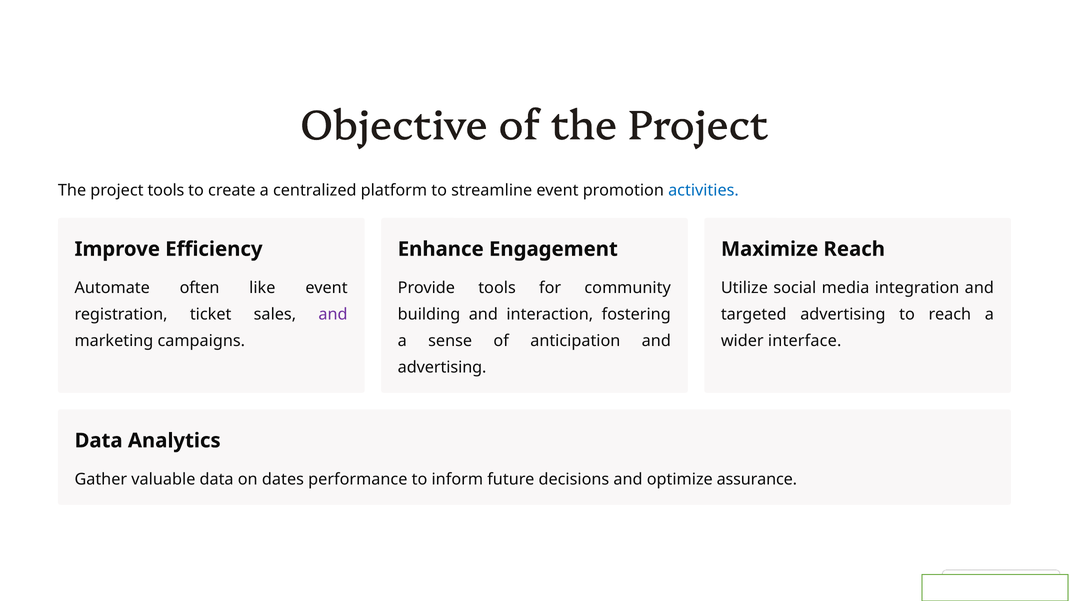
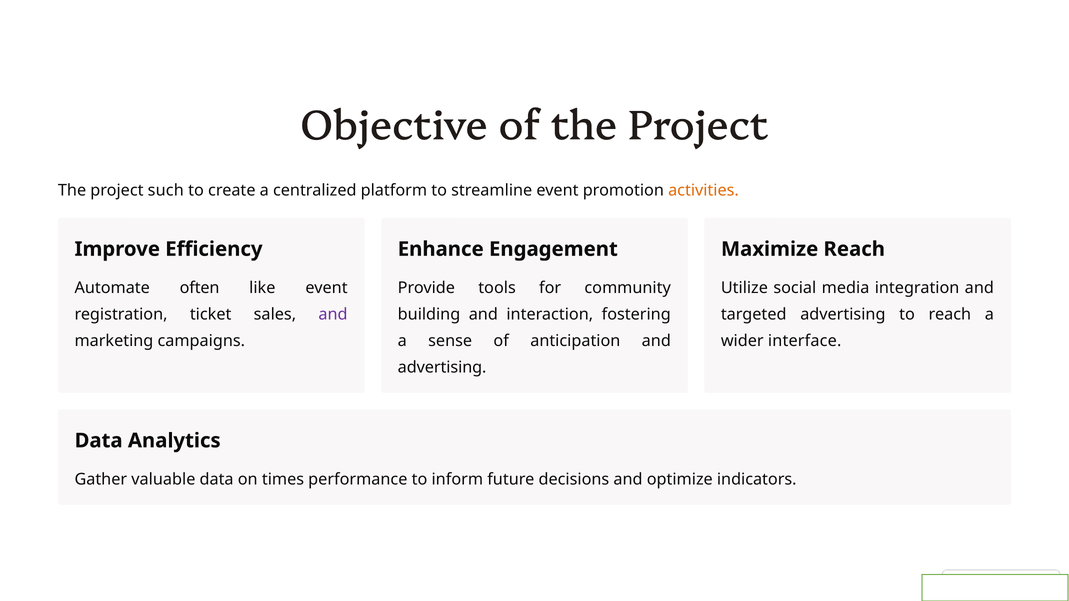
project tools: tools -> such (166, 191)
activities colour: blue -> orange (703, 191)
dates: dates -> times (283, 480)
assurance: assurance -> indicators (757, 480)
